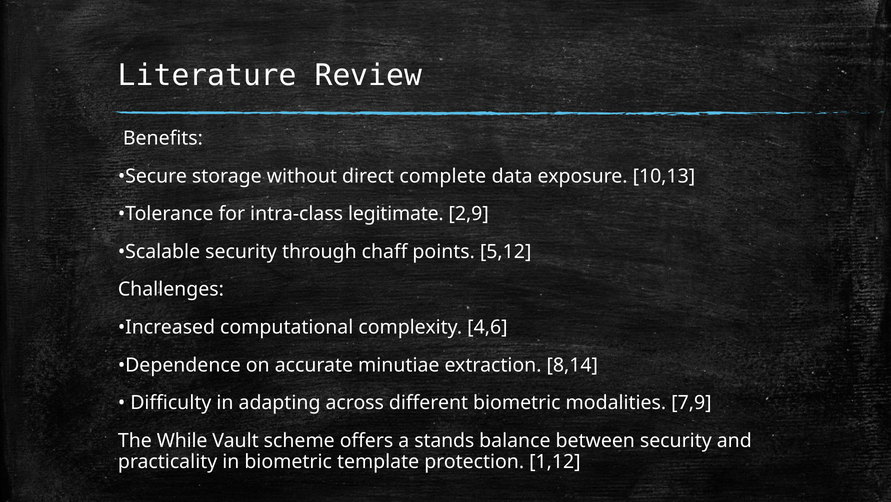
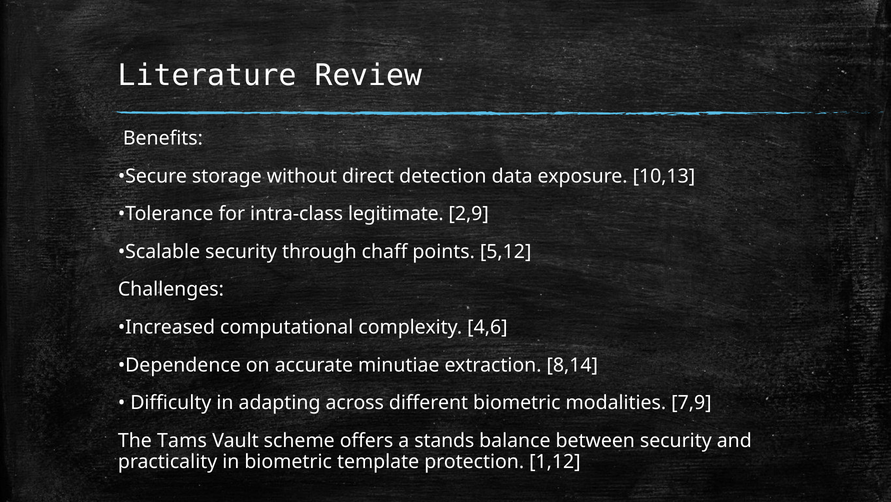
complete: complete -> detection (443, 176)
While: While -> Tams (182, 440)
